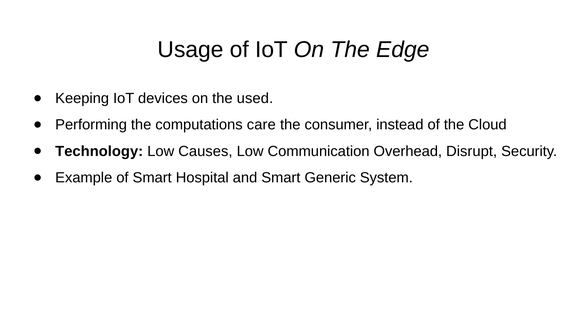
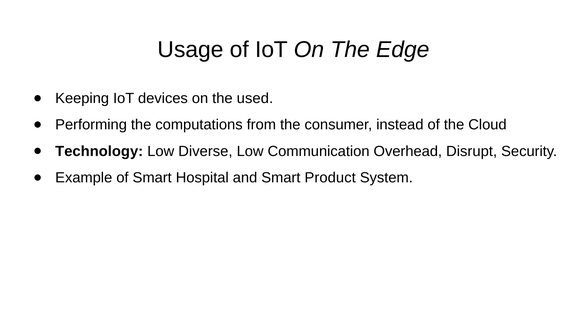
care: care -> from (261, 125)
Causes: Causes -> Diverse (205, 151)
Generic: Generic -> Product (330, 178)
